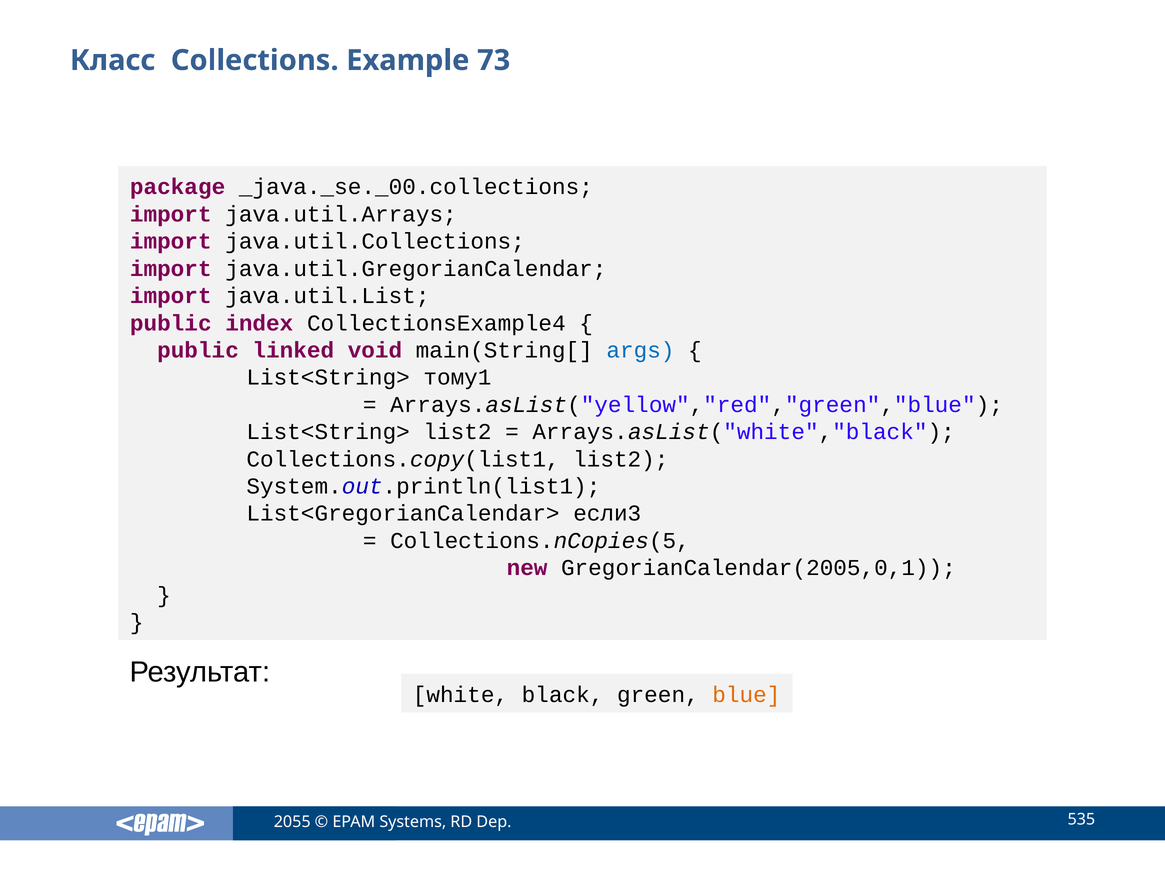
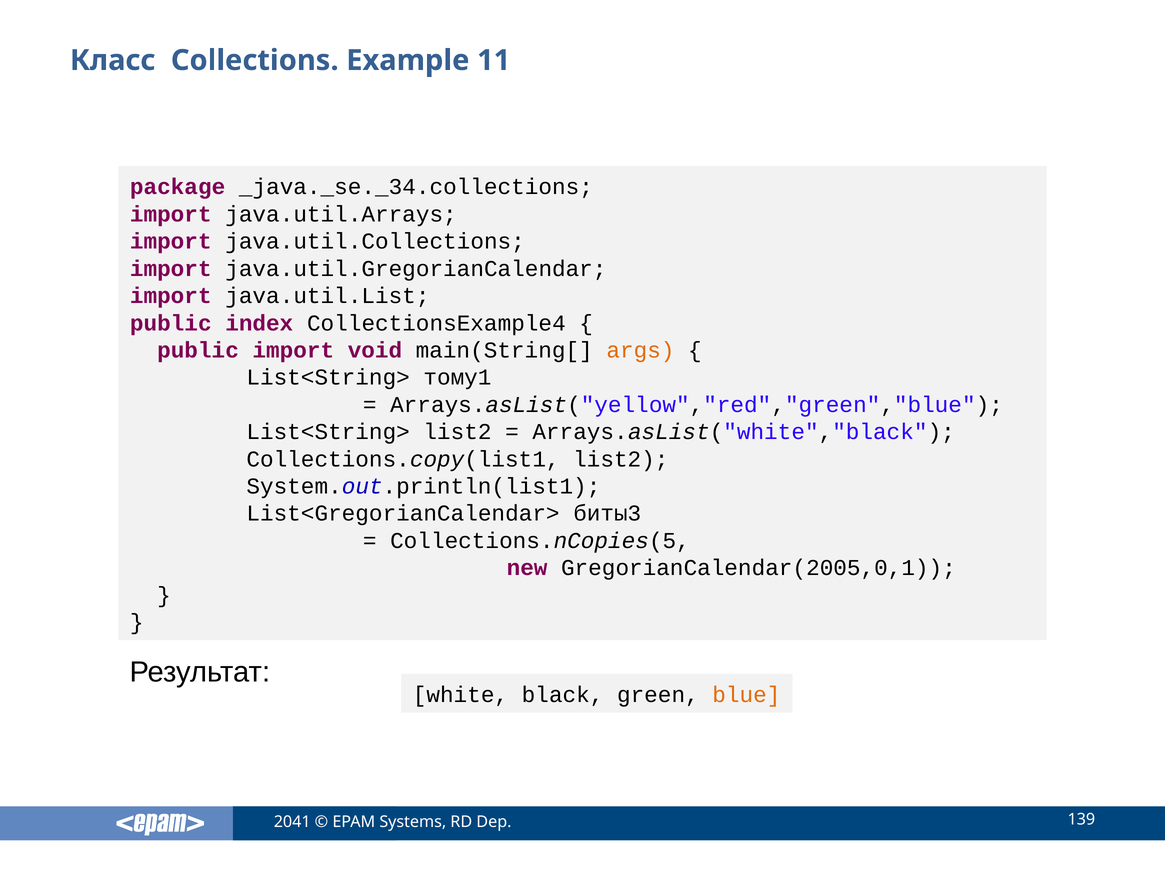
73: 73 -> 11 (494, 60)
_java._se._00.collections: _java._se._00.collections -> _java._se._34.collections (416, 187)
public linked: linked -> import (293, 350)
args colour: blue -> orange (640, 350)
если3: если3 -> биты3 (607, 513)
2055: 2055 -> 2041 (292, 822)
535: 535 -> 139 (1081, 819)
